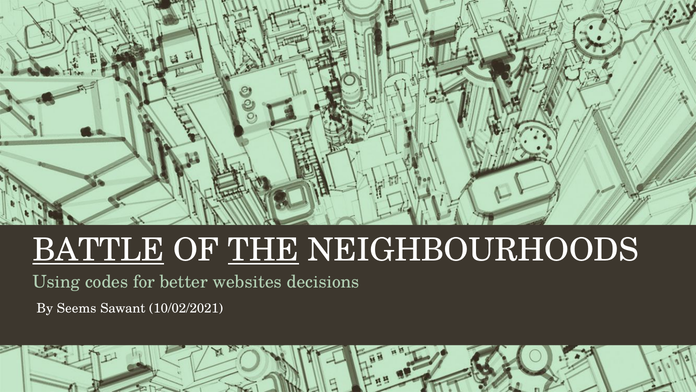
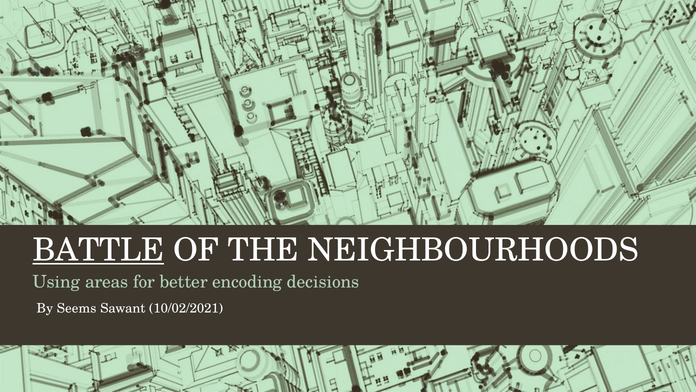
THE underline: present -> none (263, 250)
codes: codes -> areas (107, 282)
websites: websites -> encoding (247, 282)
